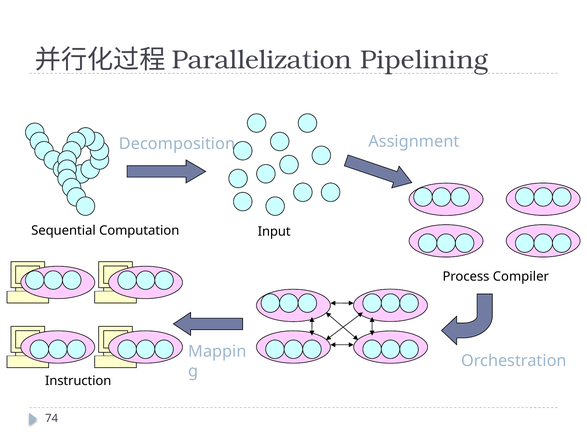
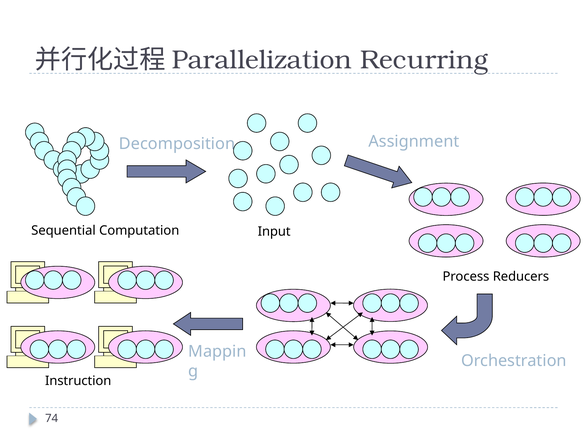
Pipelining: Pipelining -> Recurring (424, 60)
Compiler: Compiler -> Reducers (521, 277)
